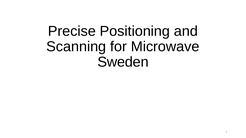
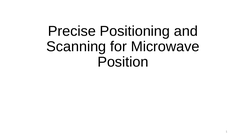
Sweden: Sweden -> Position (123, 62)
